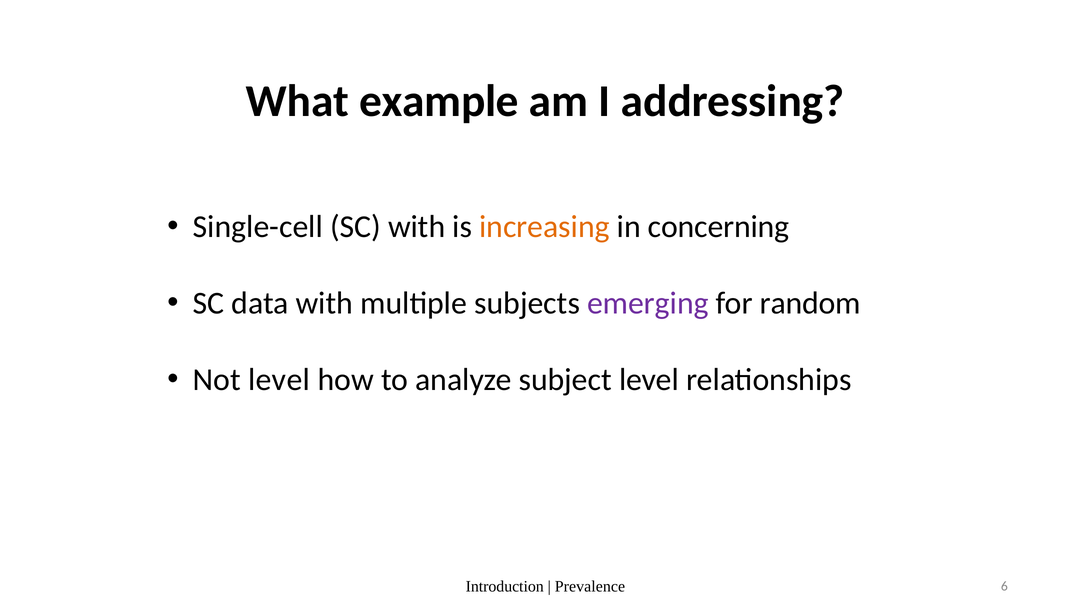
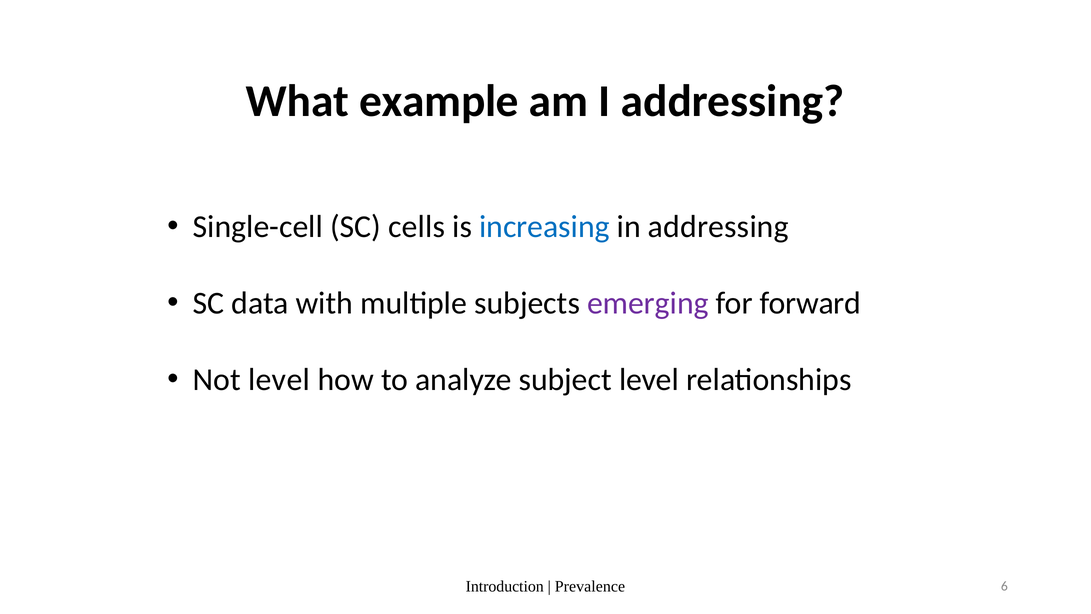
SC with: with -> cells (417, 227)
increasing colour: orange -> blue (544, 227)
in concerning: concerning -> addressing (718, 227)
random: random -> forward (810, 303)
